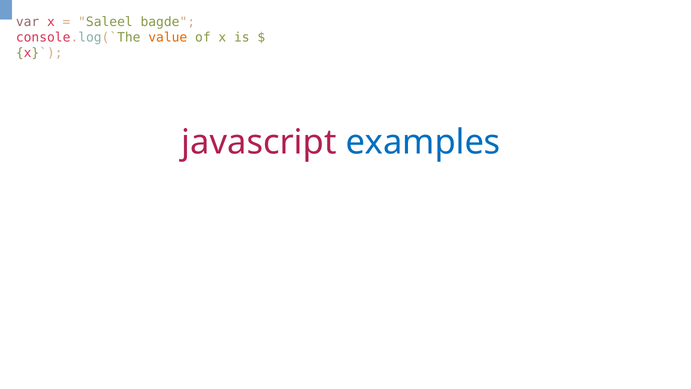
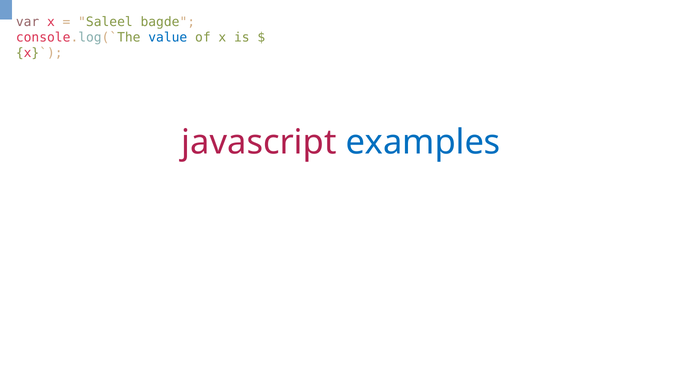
value colour: orange -> blue (168, 37)
